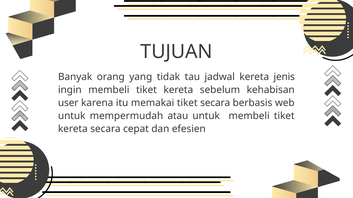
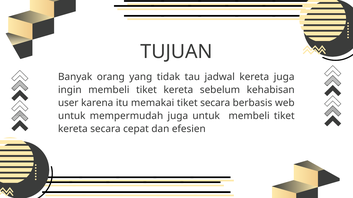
kereta jenis: jenis -> juga (284, 77)
mempermudah atau: atau -> juga (178, 116)
